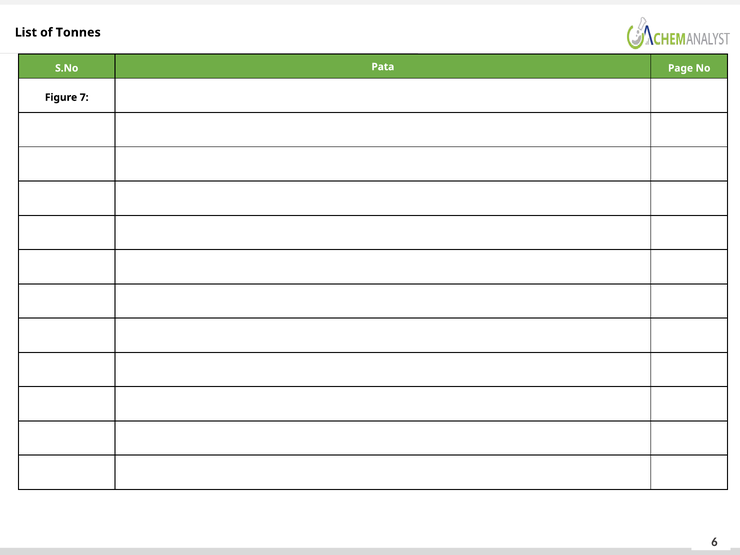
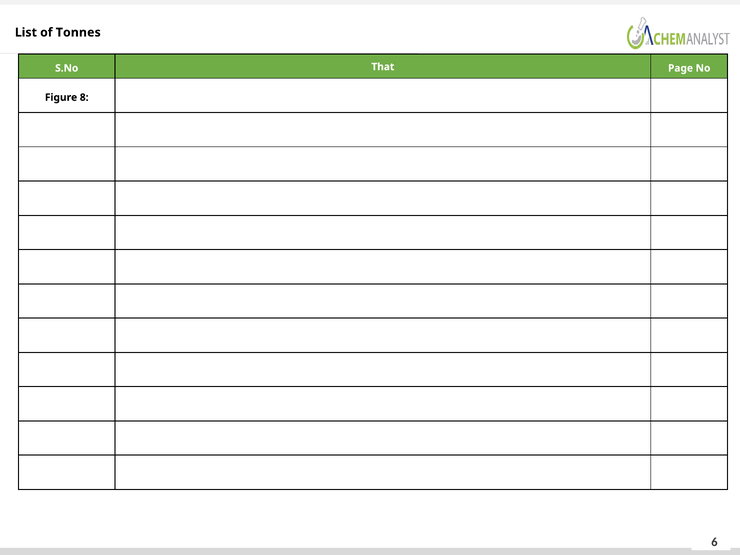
Pata: Pata -> That (383, 67)
7: 7 -> 8 (84, 97)
